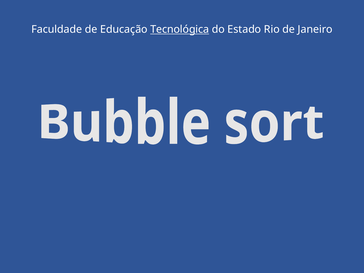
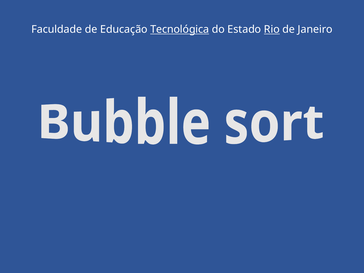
Rio underline: none -> present (272, 29)
